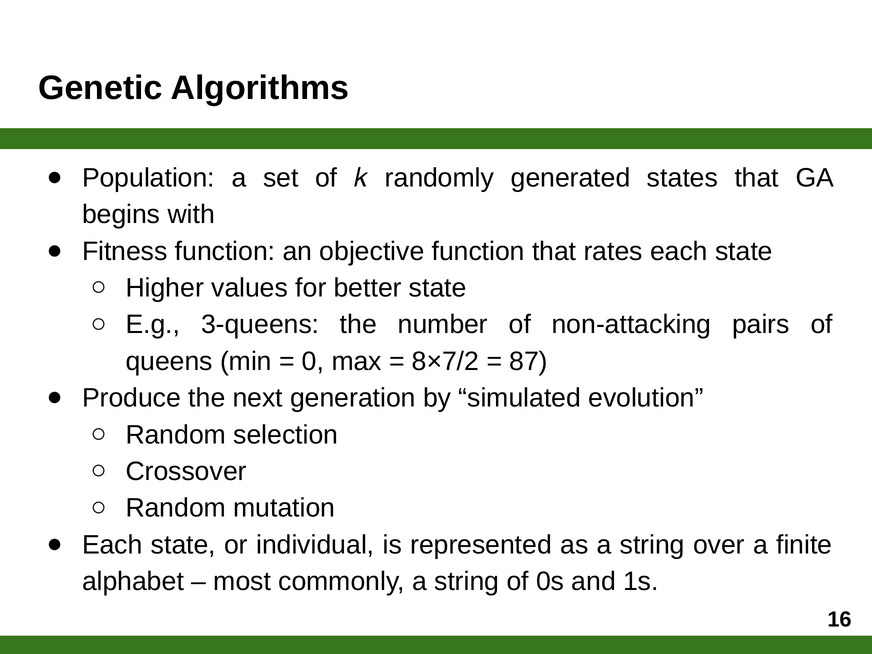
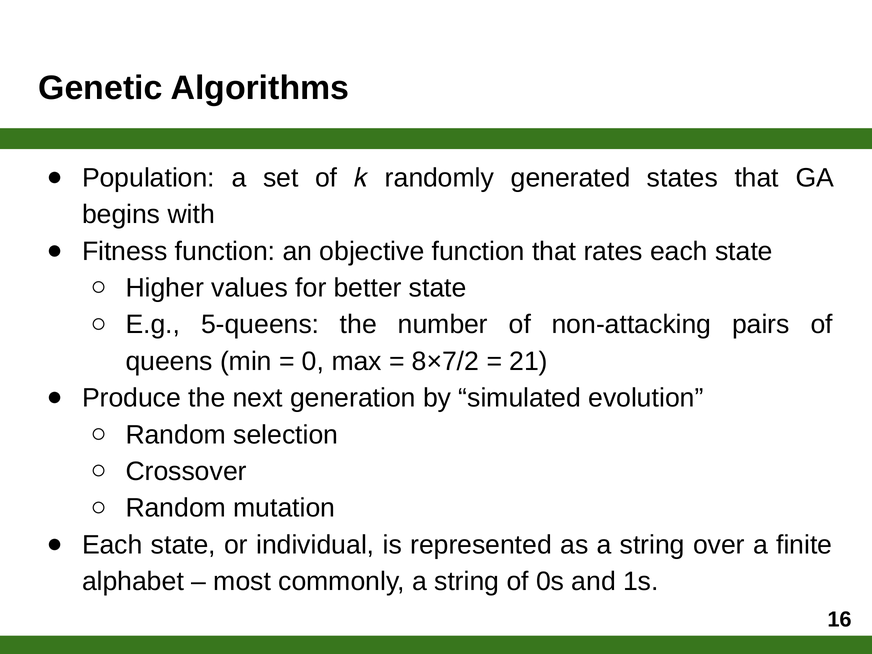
3-queens: 3-queens -> 5-queens (260, 325)
87: 87 -> 21 (529, 361)
